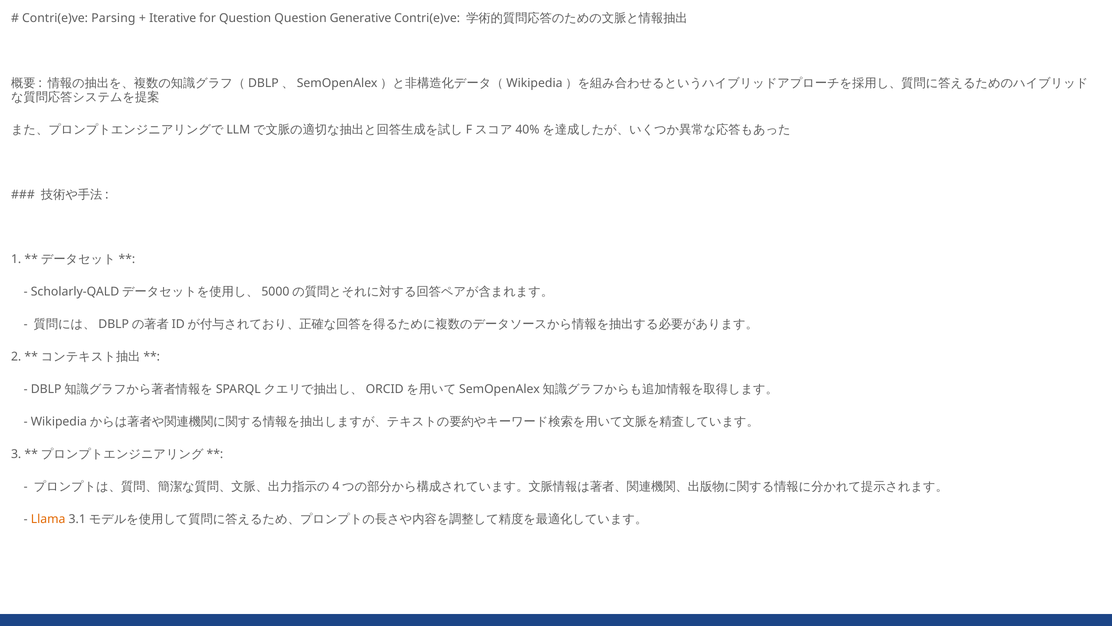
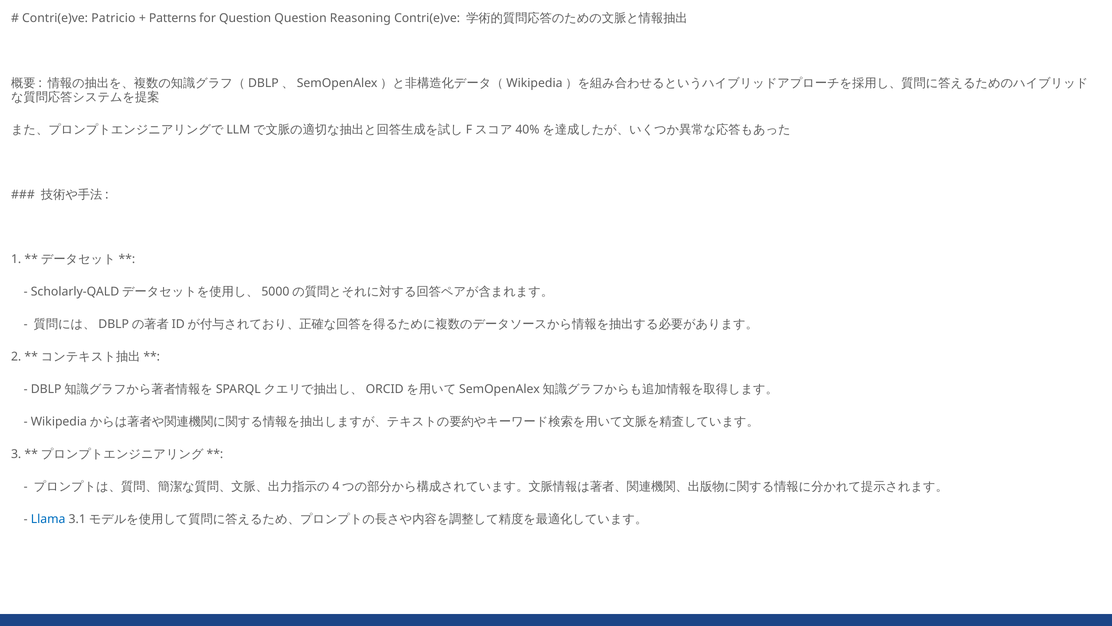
Parsing: Parsing -> Patricio (113, 18)
Iterative: Iterative -> Patterns (173, 18)
Generative: Generative -> Reasoning (360, 18)
Llama colour: orange -> blue (48, 519)
